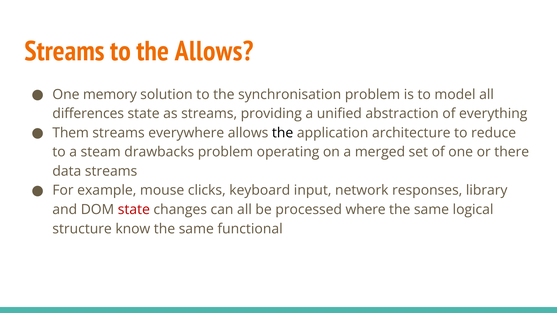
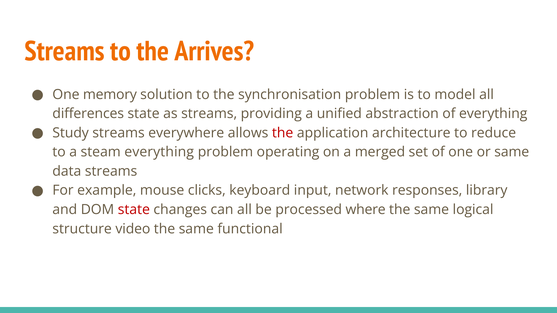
the Allows: Allows -> Arrives (214, 51)
Them: Them -> Study (71, 133)
the colour: black -> red (283, 133)
steam drawbacks: drawbacks -> everything (159, 152)
or there: there -> same (512, 152)
know: know -> video (133, 229)
